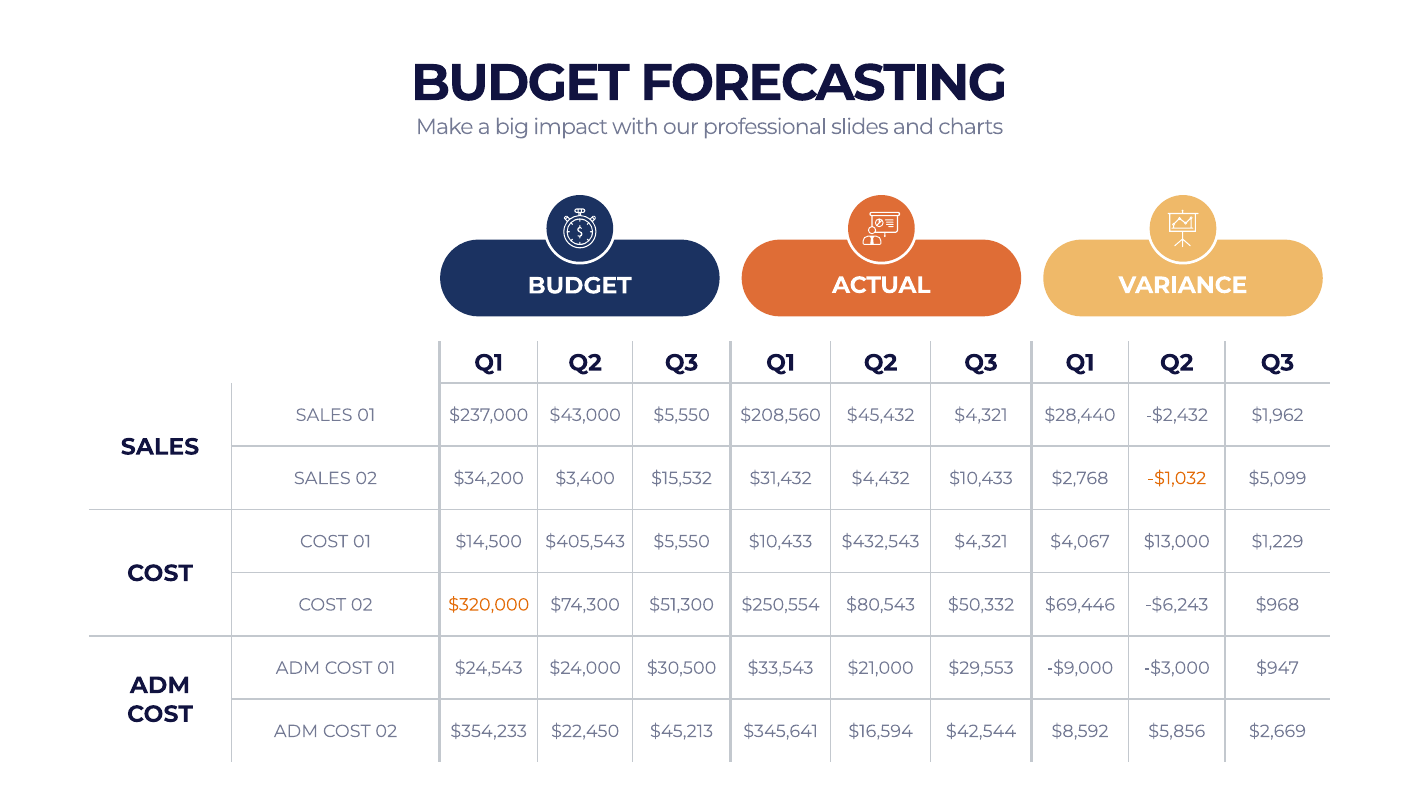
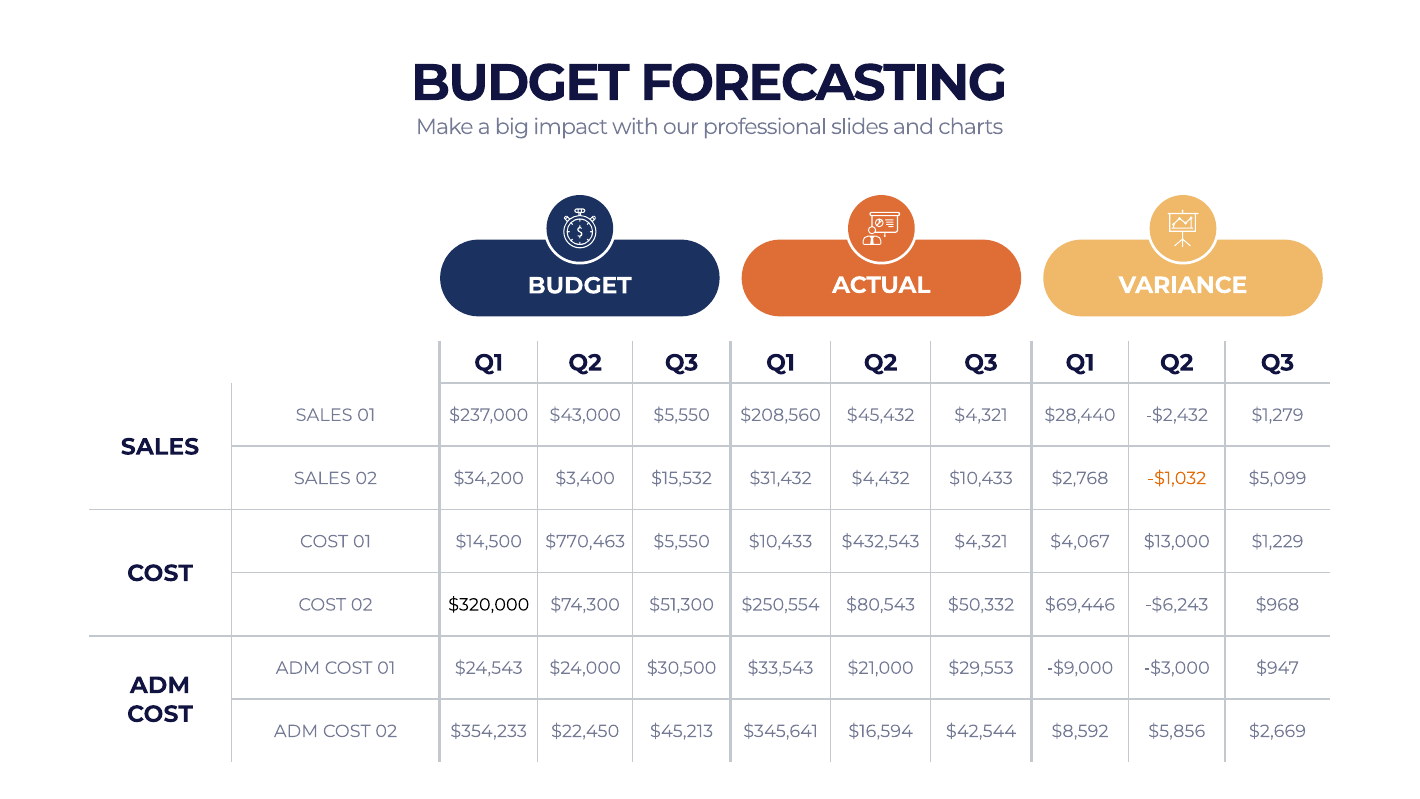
$1,962: $1,962 -> $1,279 (1278, 415)
$405,543: $405,543 -> $770,463 (585, 541)
$320,000 colour: orange -> black (489, 605)
